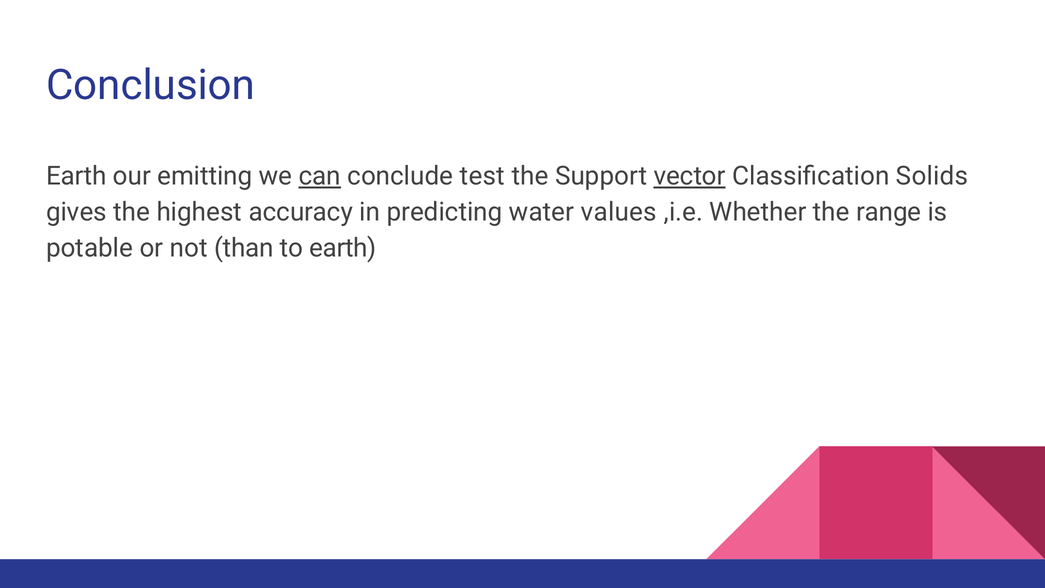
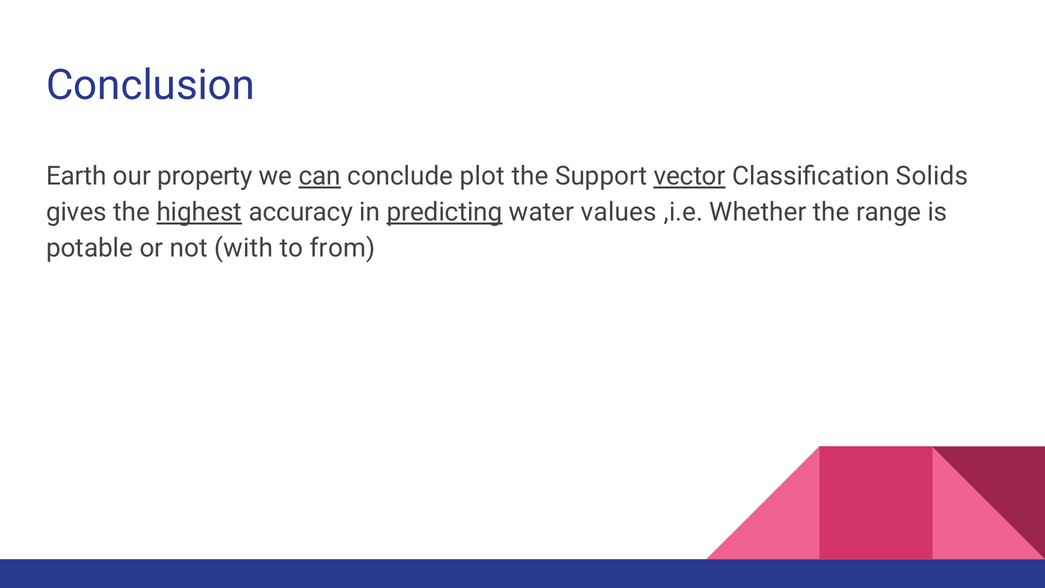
emitting: emitting -> property (205, 176)
test: test -> plot (482, 176)
highest underline: none -> present (199, 212)
predicting underline: none -> present (445, 212)
than: than -> with (244, 248)
to earth: earth -> from (343, 248)
